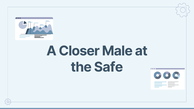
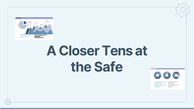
Male: Male -> Tens (117, 51)
